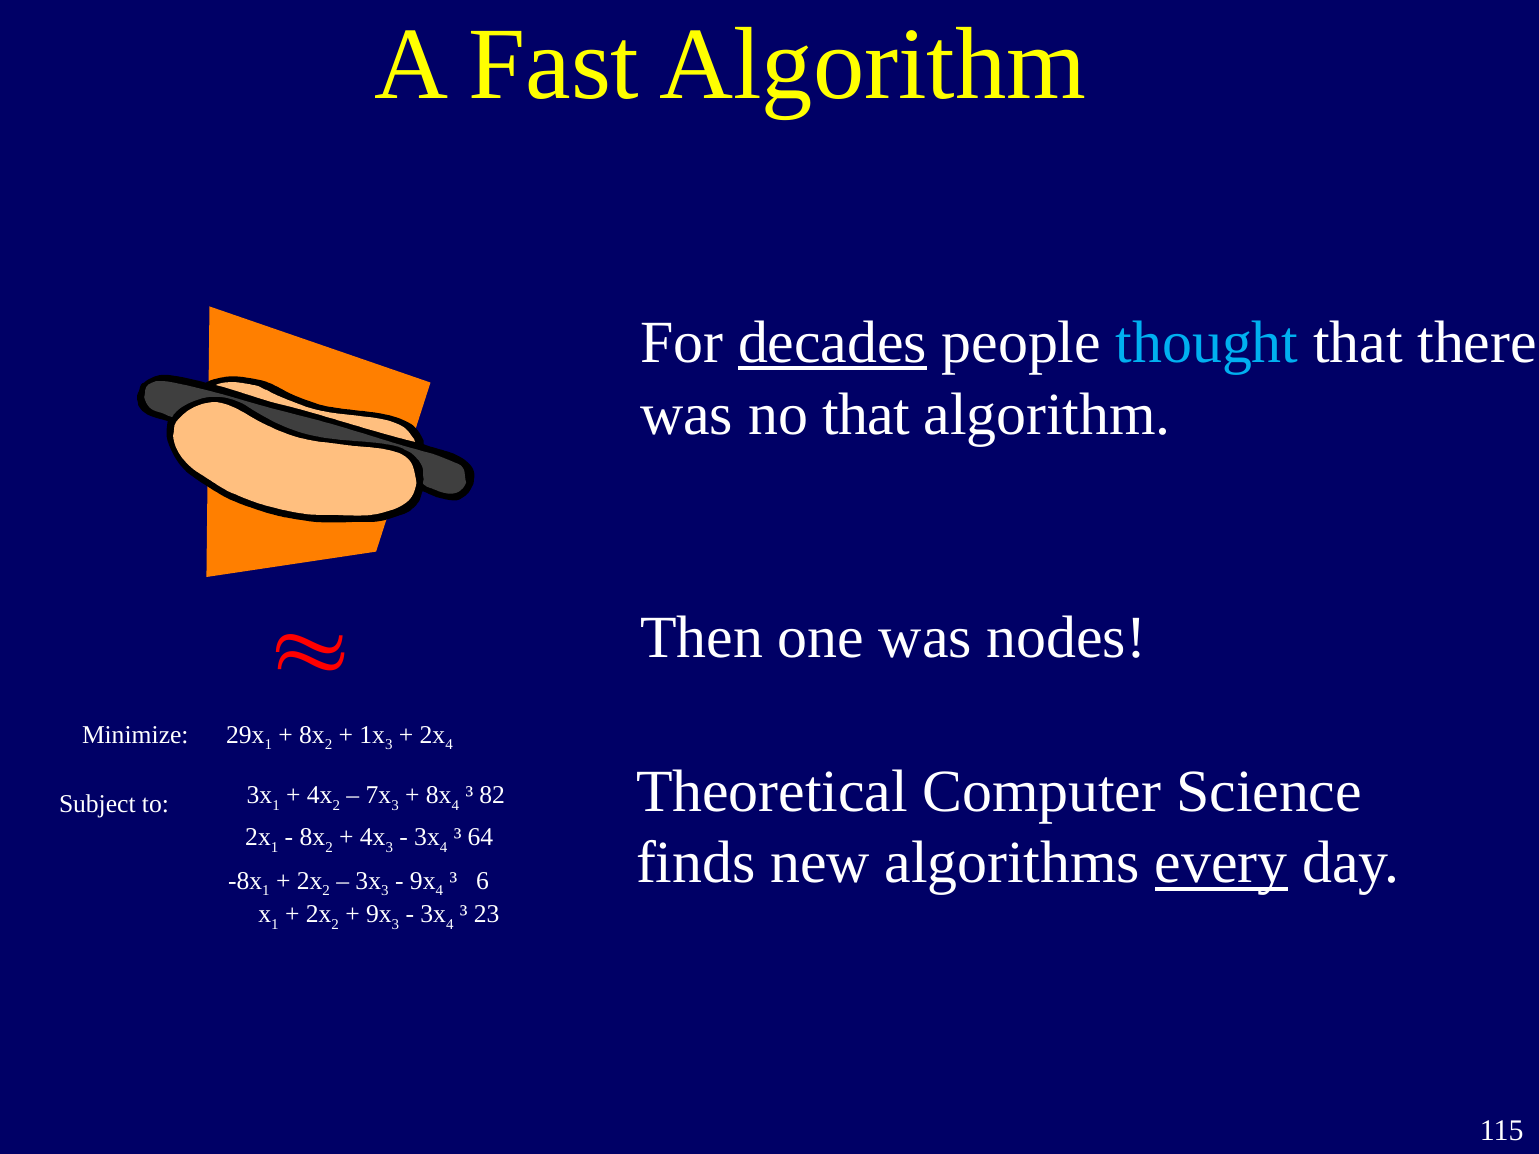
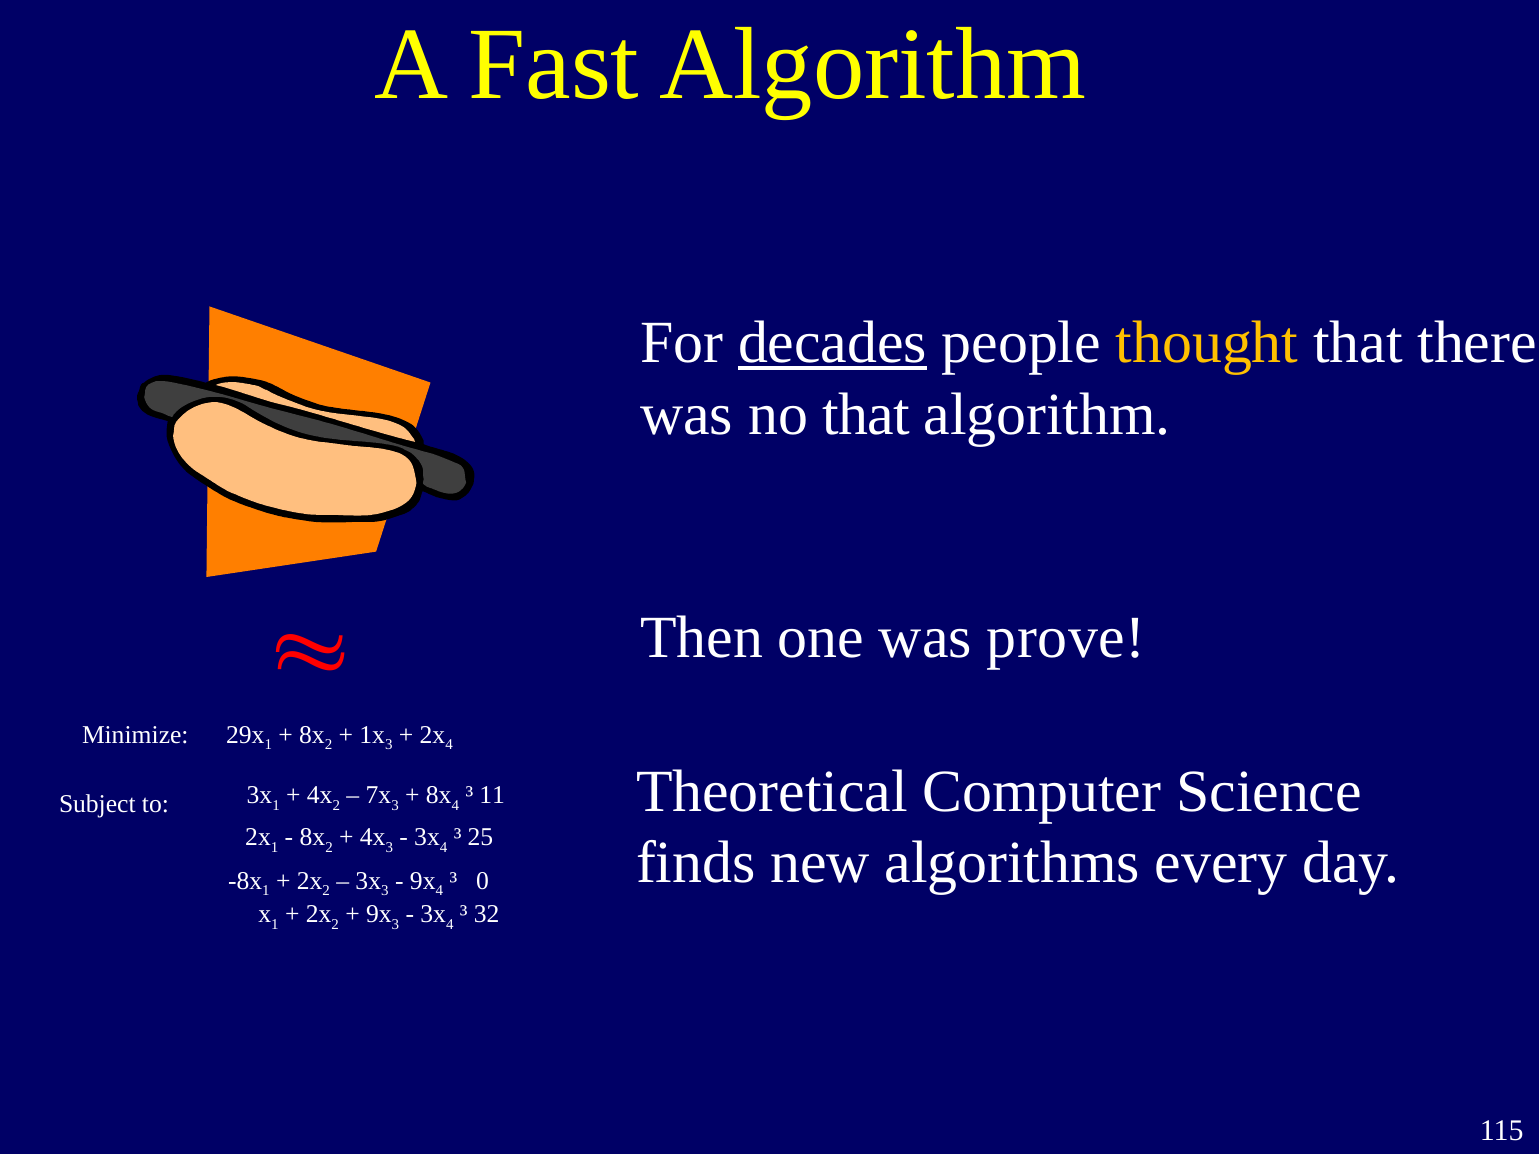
thought colour: light blue -> yellow (1207, 343)
nodes: nodes -> prove (1066, 638)
82: 82 -> 11 (492, 796)
64: 64 -> 25 (480, 838)
every underline: present -> none (1221, 863)
6: 6 -> 0 (483, 881)
23: 23 -> 32 (487, 914)
